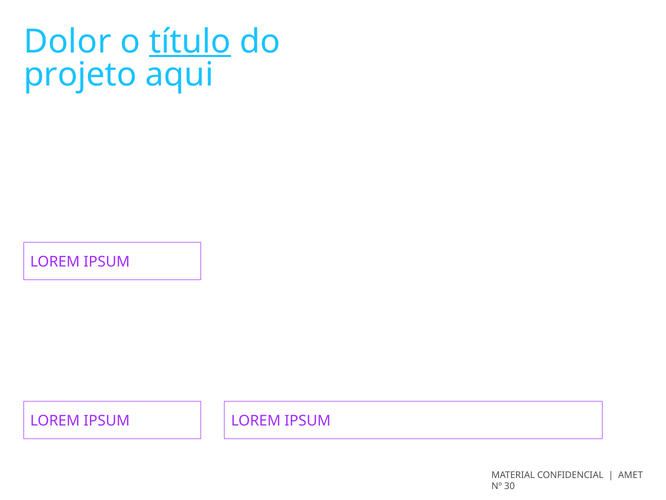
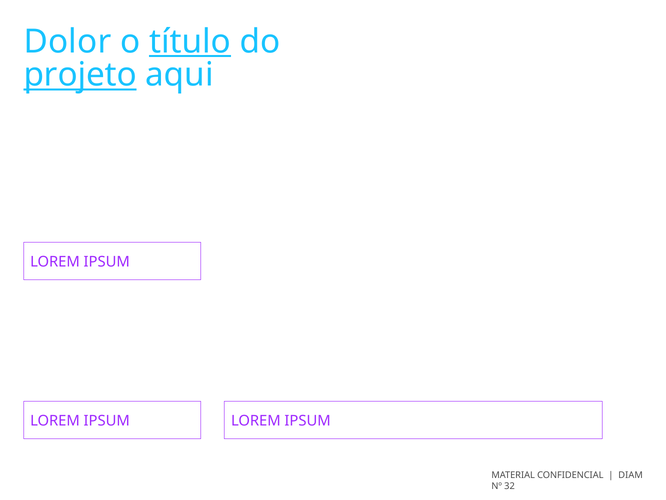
projeto underline: none -> present (80, 75)
AMET: AMET -> DIAM (631, 475)
30: 30 -> 32 (510, 486)
